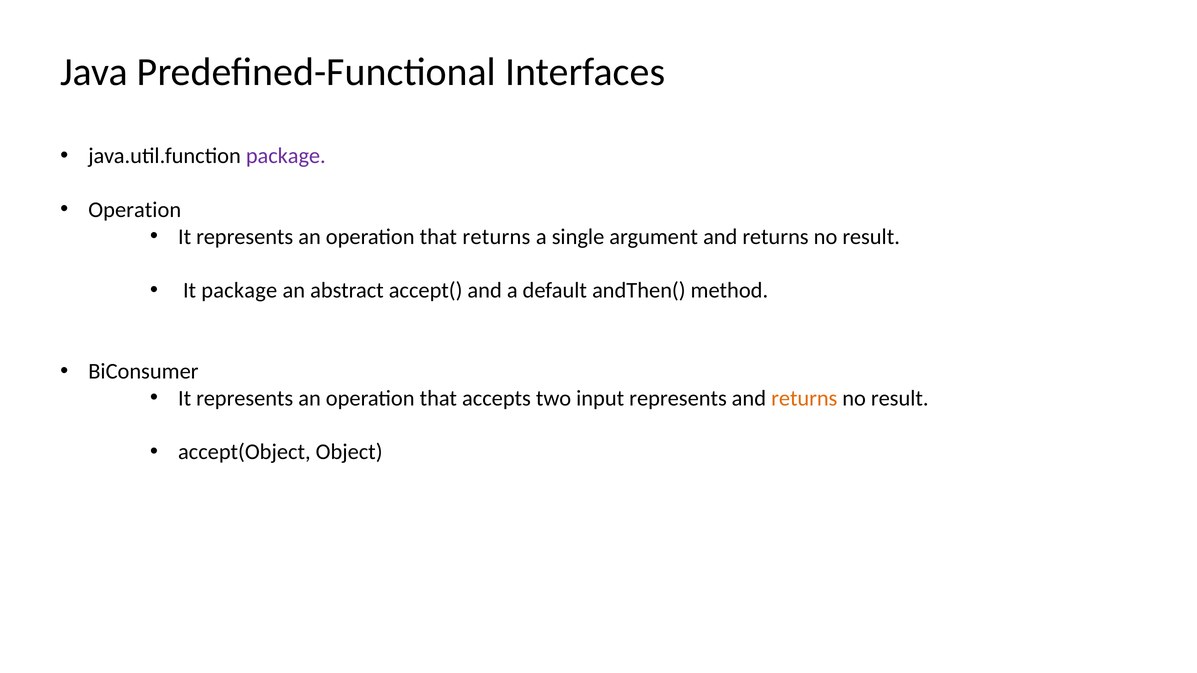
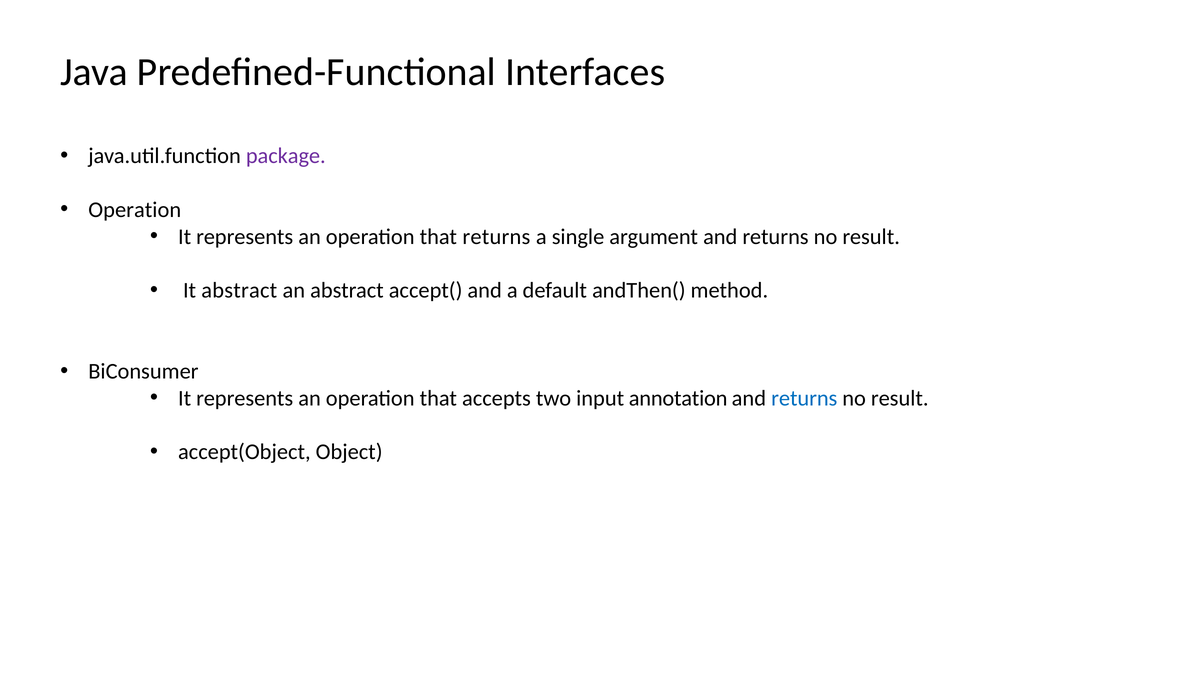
It package: package -> abstract (239, 291)
input represents: represents -> annotation (678, 398)
returns colour: orange -> blue (804, 398)
